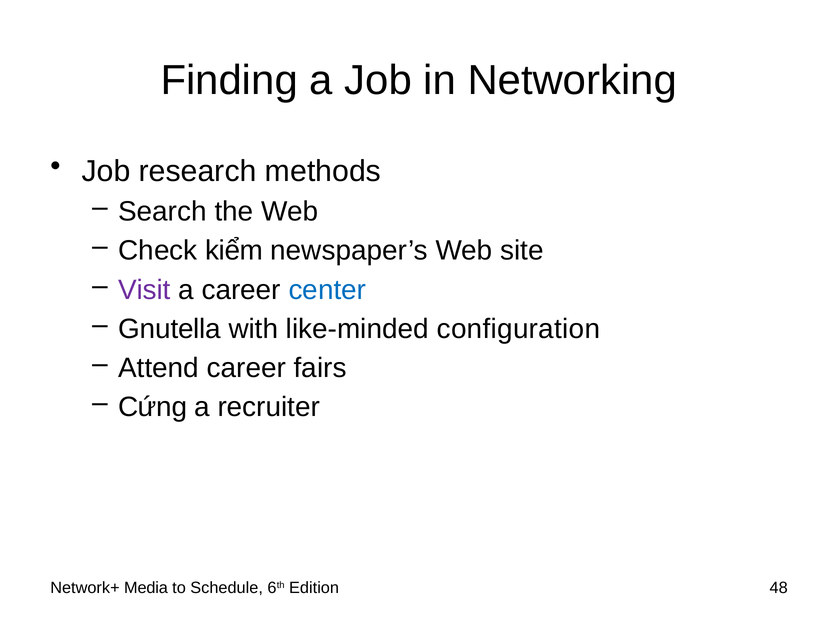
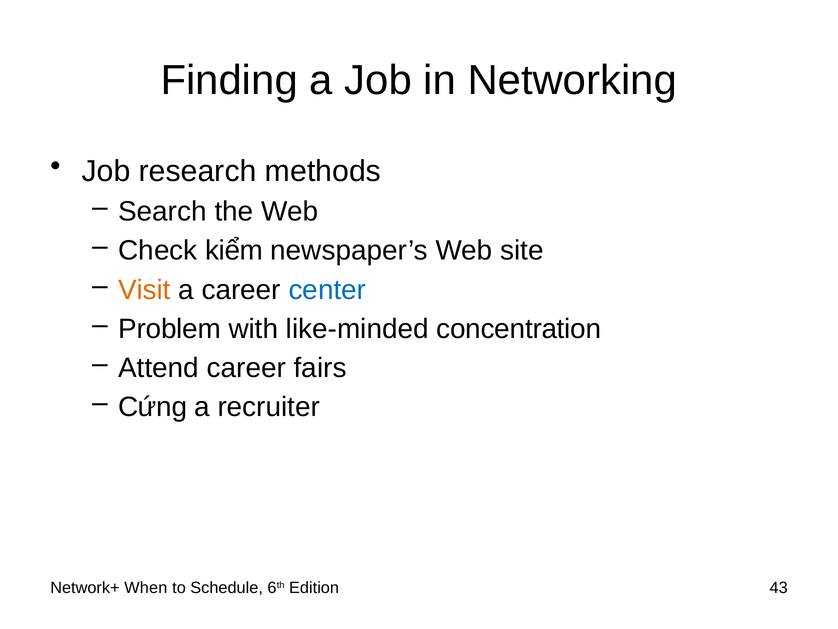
Visit colour: purple -> orange (145, 290)
Gnutella: Gnutella -> Problem (170, 329)
configuration: configuration -> concentration (519, 329)
Media: Media -> When (146, 587)
48: 48 -> 43 (779, 587)
